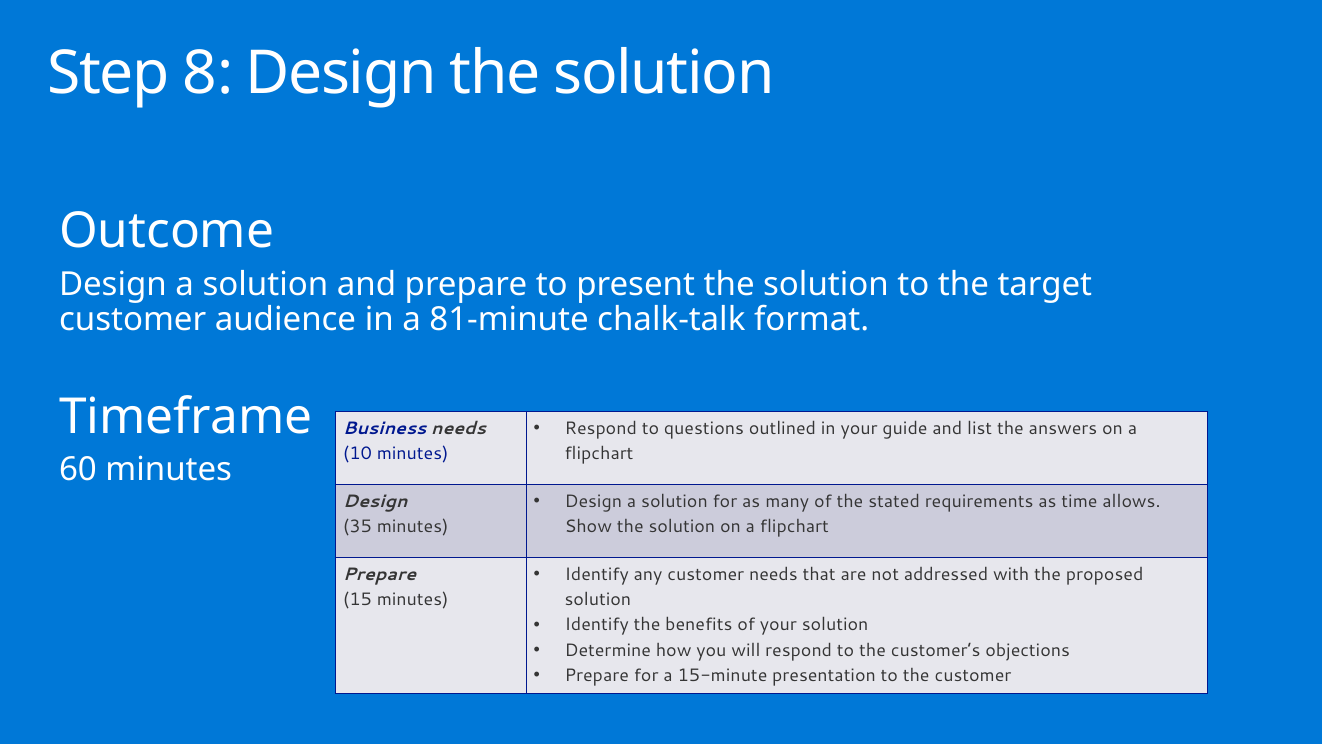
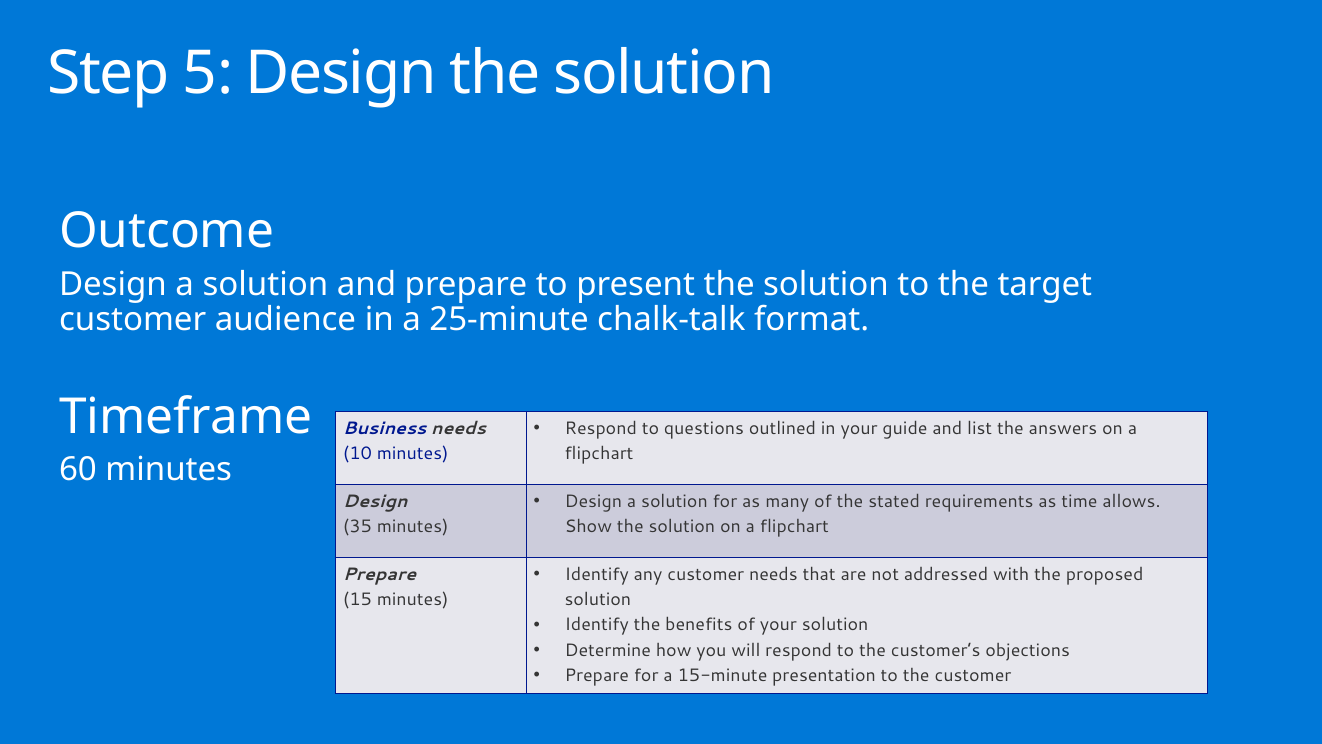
8: 8 -> 5 (208, 74)
81-minute: 81-minute -> 25-minute (509, 320)
